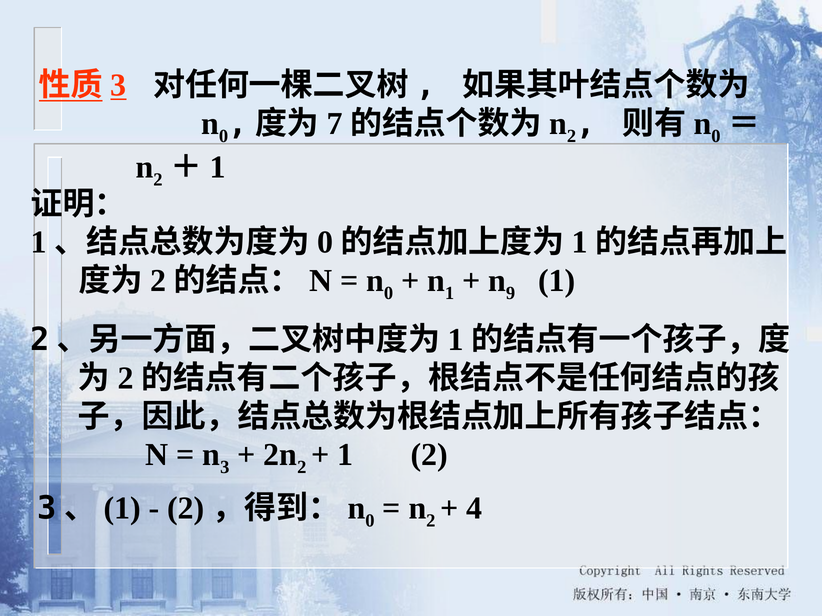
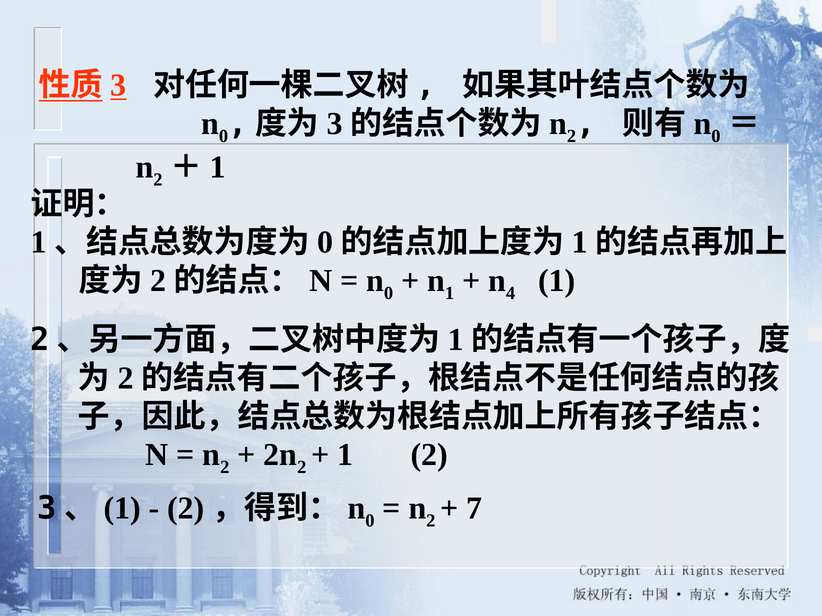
7: 7 -> 3 (335, 124)
9: 9 -> 4 (511, 293)
3: 3 -> 2 (225, 468)
4: 4 -> 7 (474, 509)
